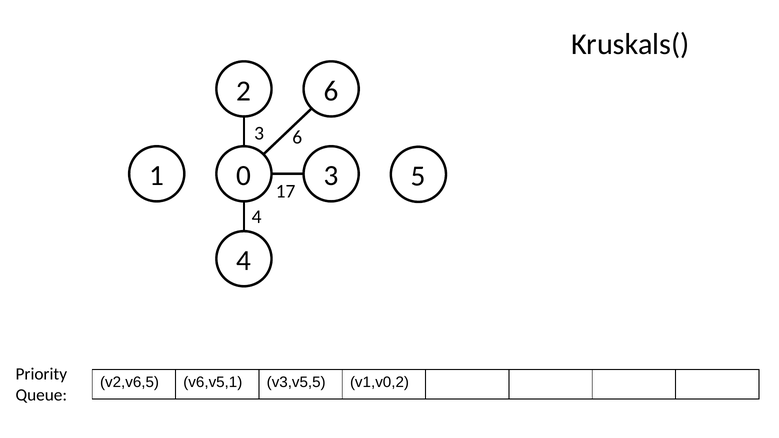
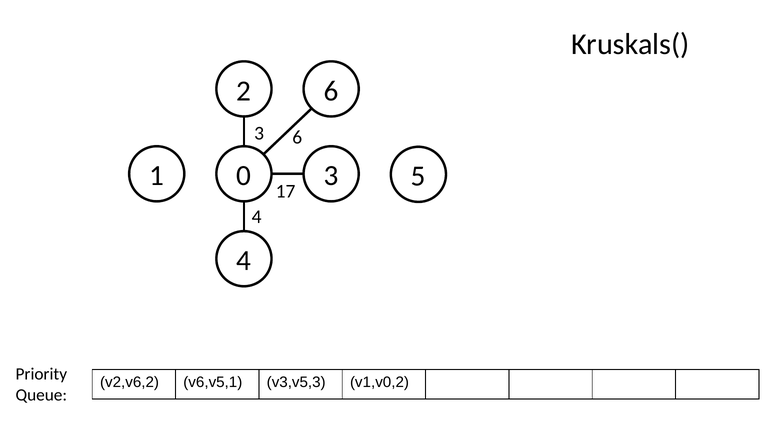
v2,v6,5: v2,v6,5 -> v2,v6,2 (130, 382)
v3,v5,5: v3,v5,5 -> v3,v5,3 (296, 382)
